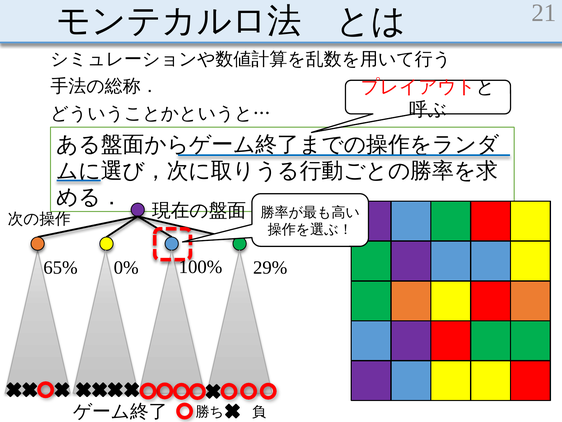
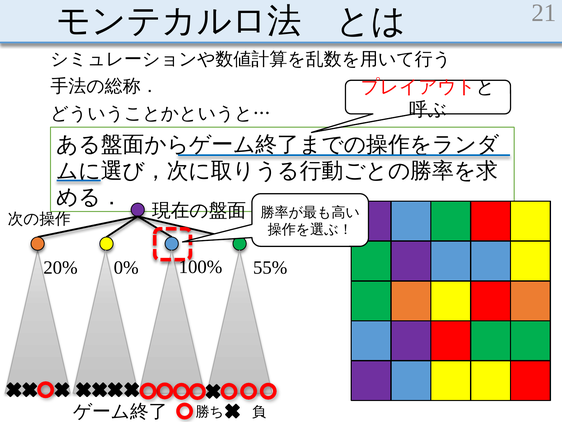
65%: 65% -> 20% (61, 267)
29%: 29% -> 55% (270, 267)
